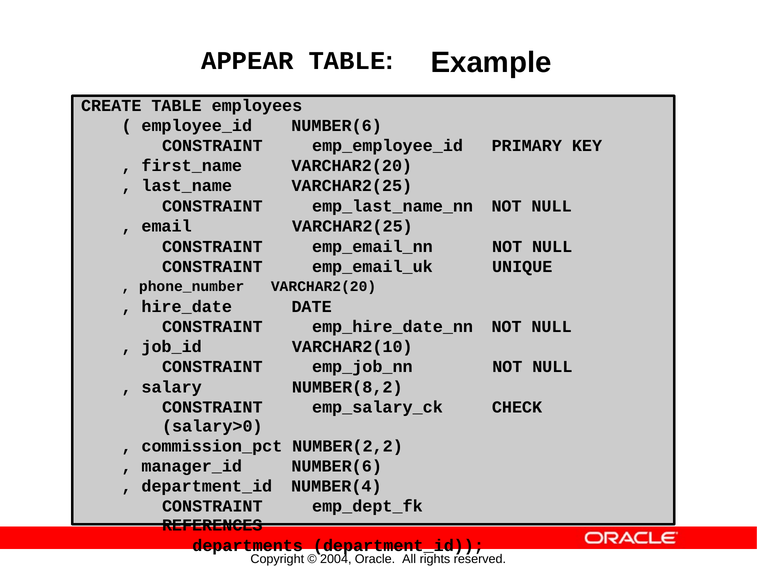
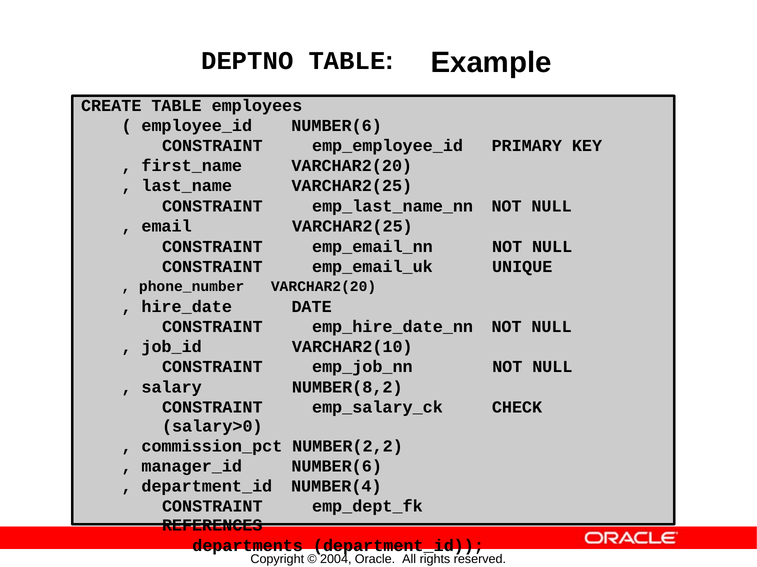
APPEAR: APPEAR -> DEPTNO (247, 61)
